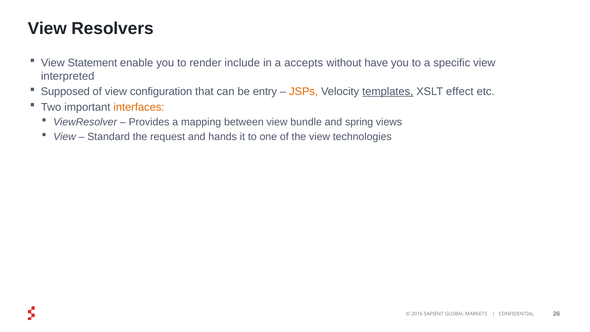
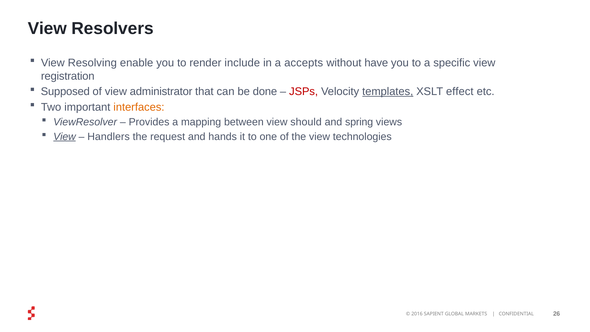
Statement: Statement -> Resolving (92, 63)
interpreted: interpreted -> registration (68, 76)
configuration: configuration -> administrator (161, 92)
entry: entry -> done (265, 92)
JSPs colour: orange -> red (304, 92)
bundle: bundle -> should (306, 122)
View underline: none -> present (65, 137)
Standard: Standard -> Handlers (109, 137)
